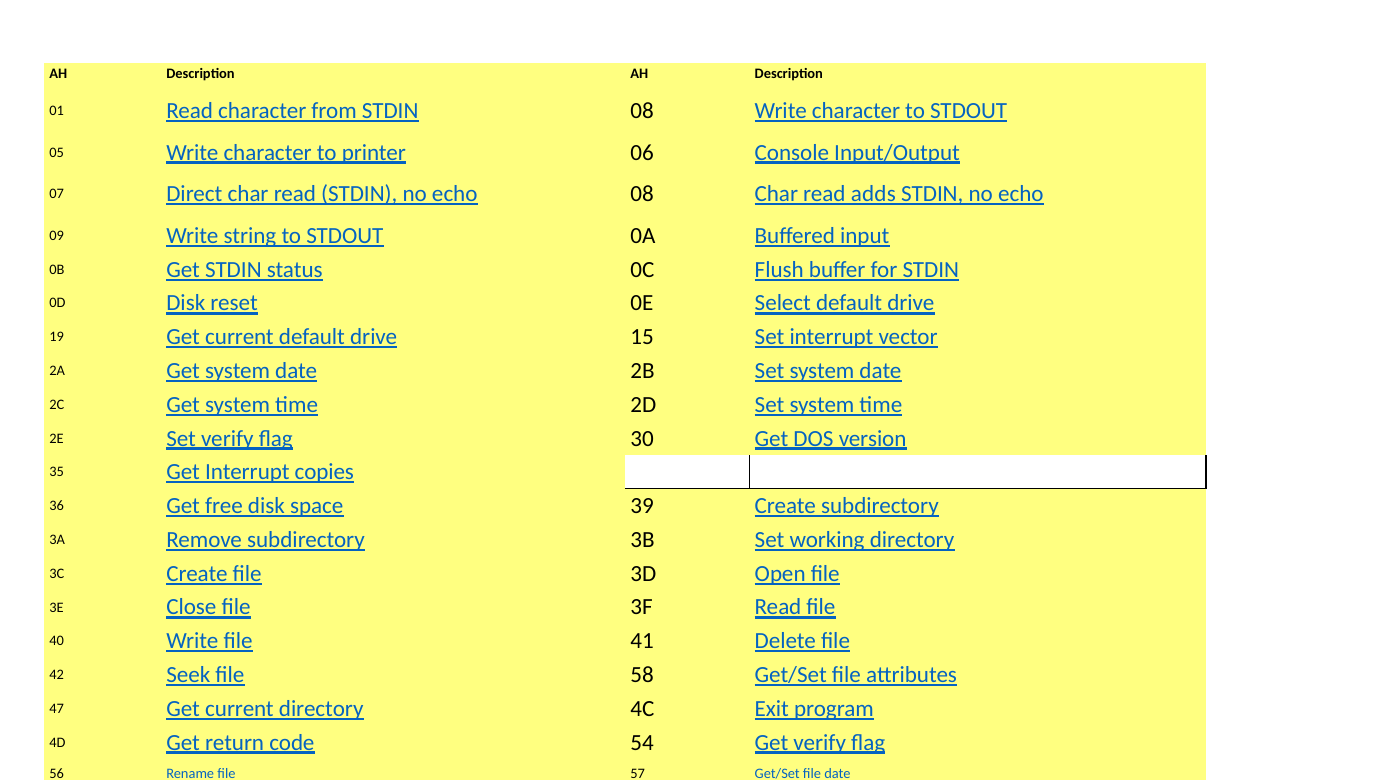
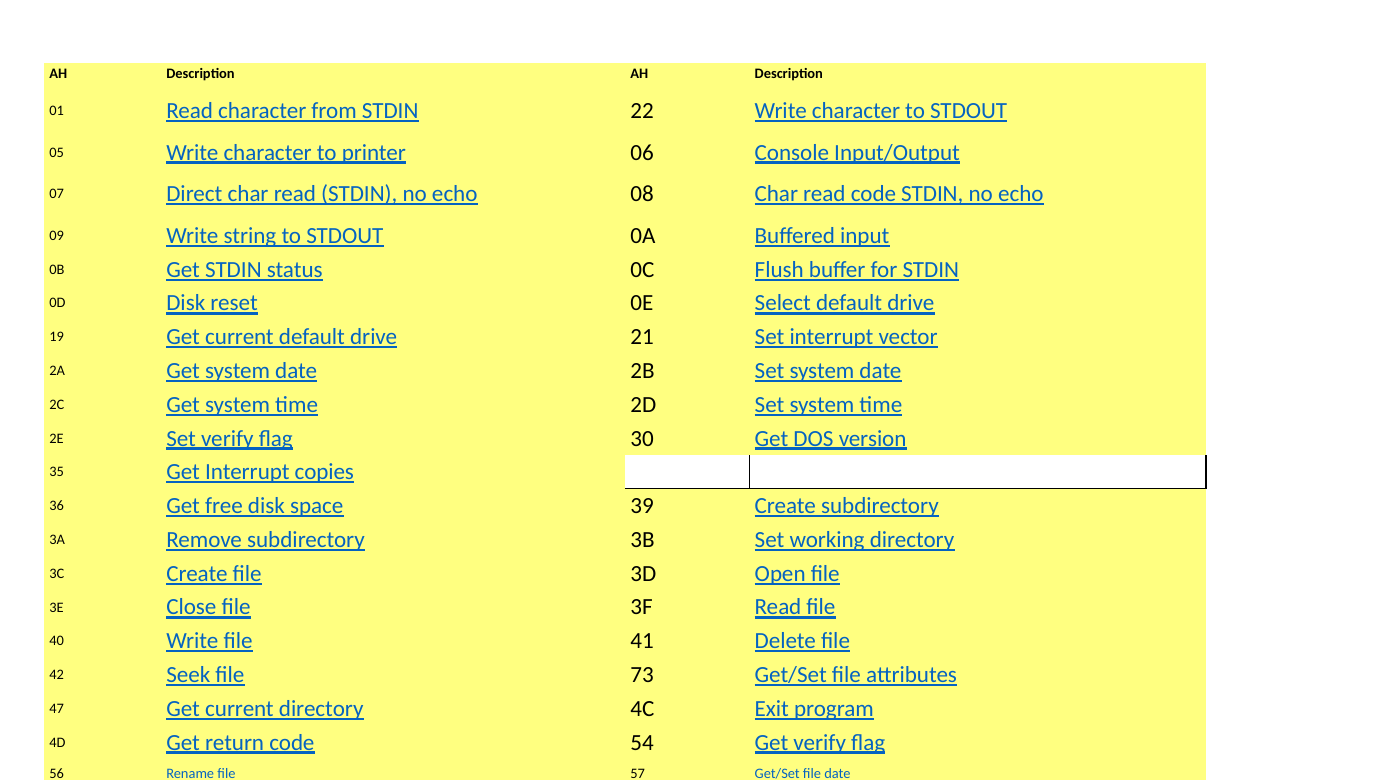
STDIN 08: 08 -> 22 (642, 111)
read adds: adds -> code (873, 194)
15: 15 -> 21 (642, 337)
58: 58 -> 73 (642, 675)
